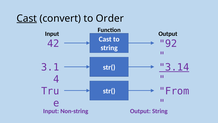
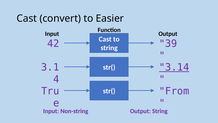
Cast underline: present -> none (27, 18)
Order: Order -> Easier (110, 18)
92: 92 -> 39 (168, 43)
